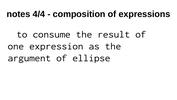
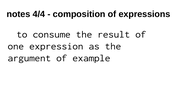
ellipse: ellipse -> example (91, 58)
